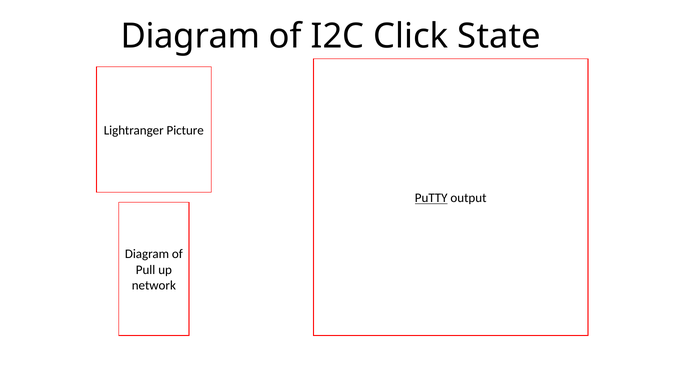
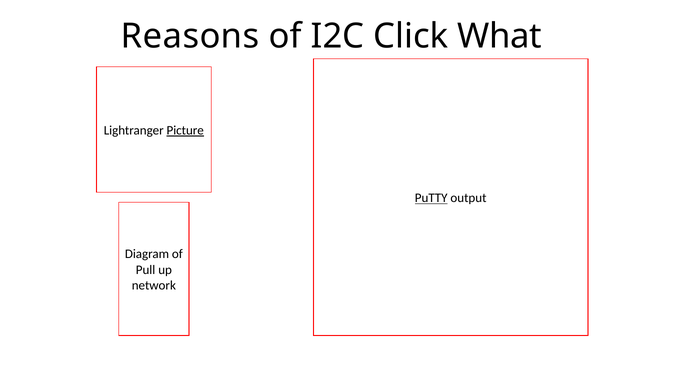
Diagram: Diagram -> Reasons (190, 36)
State: State -> What (499, 36)
Picture underline: none -> present (185, 130)
